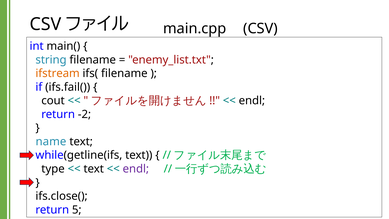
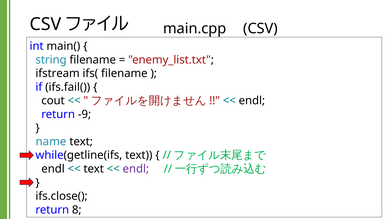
ifstream colour: orange -> black (58, 73)
-2: -2 -> -9 (84, 114)
type: type -> endl (53, 169)
5: 5 -> 8 (77, 210)
